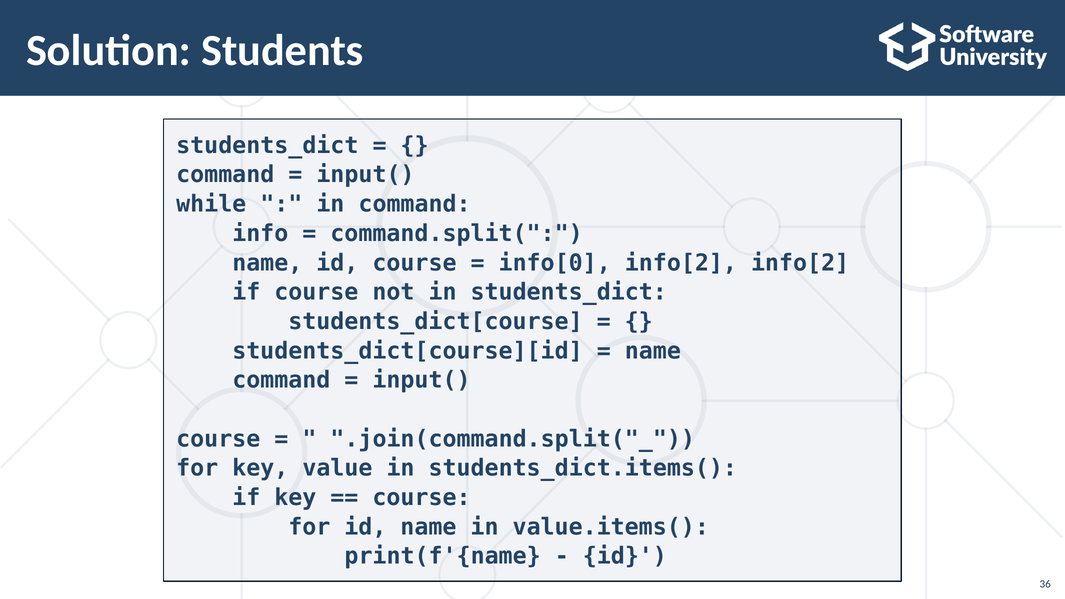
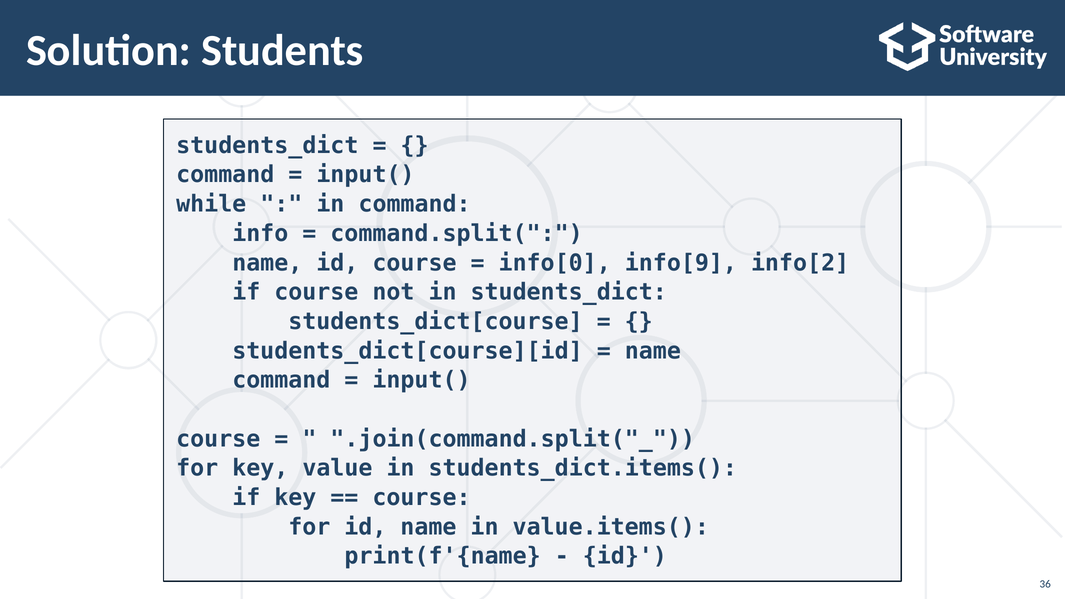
info[0 info[2: info[2 -> info[9 (681, 263)
